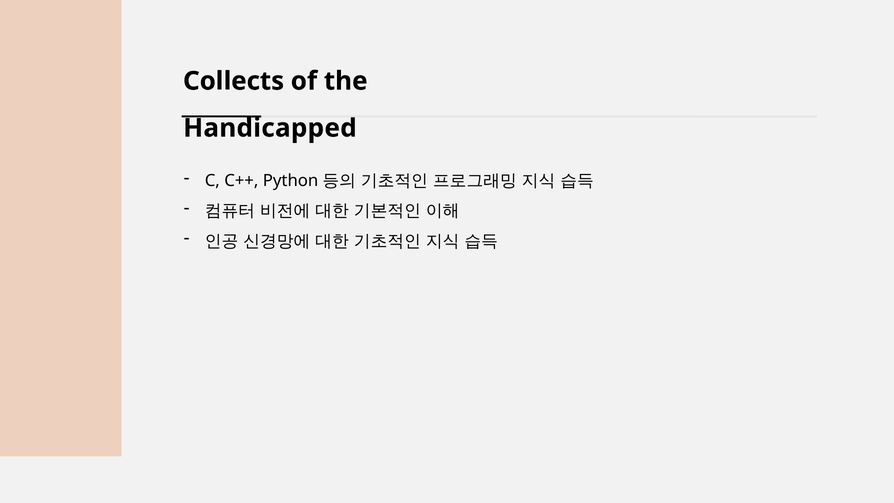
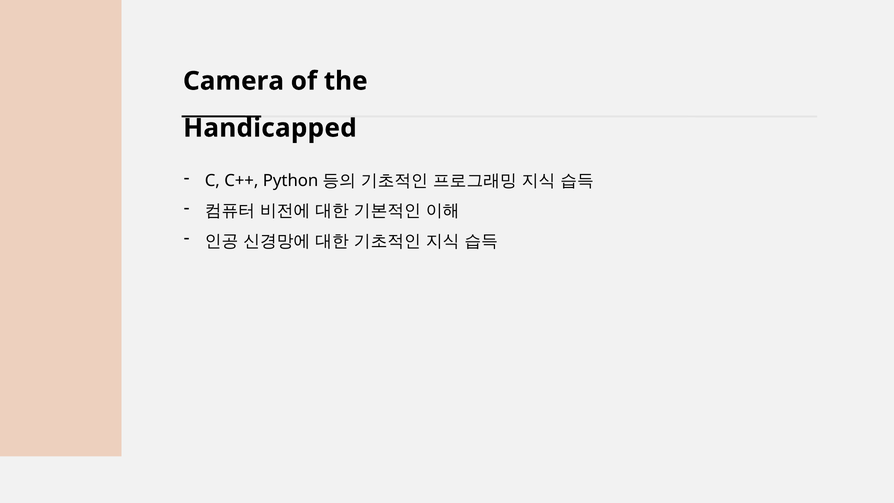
Collects: Collects -> Camera (233, 81)
